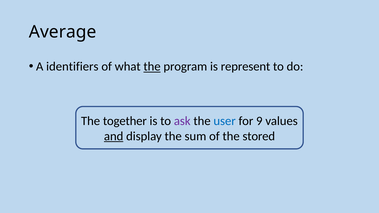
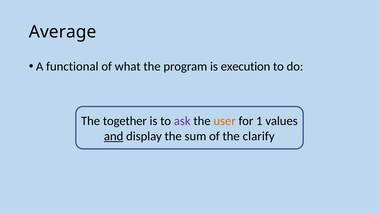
identifiers: identifiers -> functional (72, 67)
the underline: present -> none (152, 67)
represent: represent -> execution (246, 67)
user colour: blue -> orange (225, 121)
9: 9 -> 1 (259, 121)
stored: stored -> clarify (259, 136)
